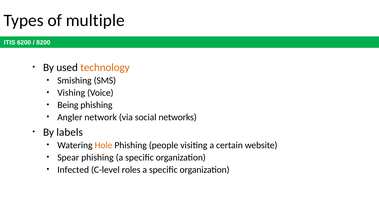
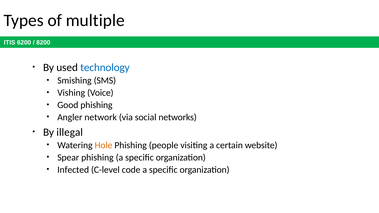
technology colour: orange -> blue (105, 67)
Being: Being -> Good (68, 105)
labels: labels -> illegal (70, 132)
roles: roles -> code (131, 170)
